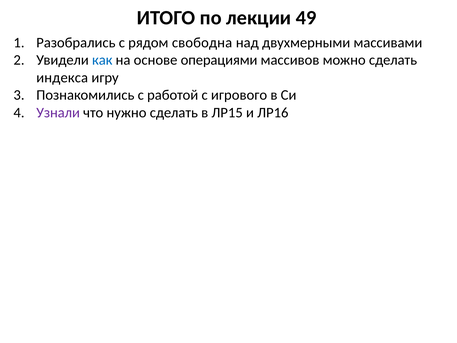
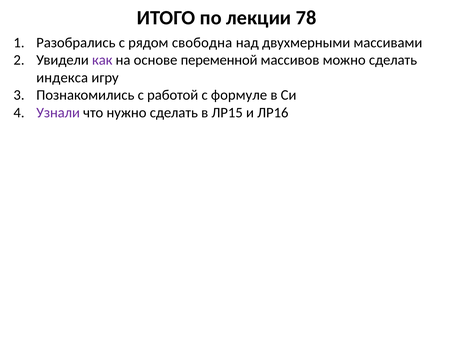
49: 49 -> 78 (306, 18)
как colour: blue -> purple (102, 60)
операциями: операциями -> переменной (219, 60)
игрового: игрового -> формуле (239, 95)
